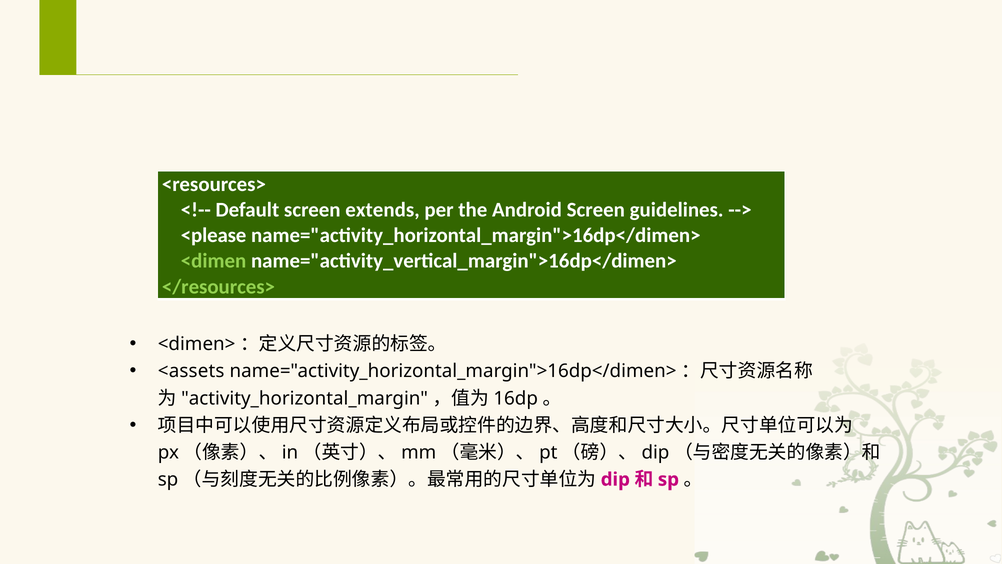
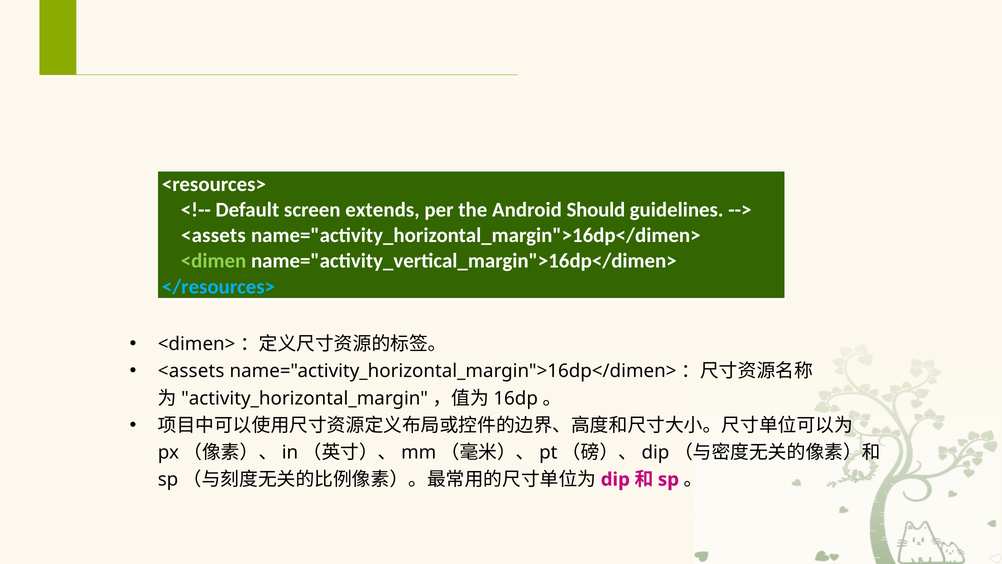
Android Screen: Screen -> Should (596, 210)
<please: <please -> <assets (213, 235)
</resources> colour: light green -> light blue (218, 286)
